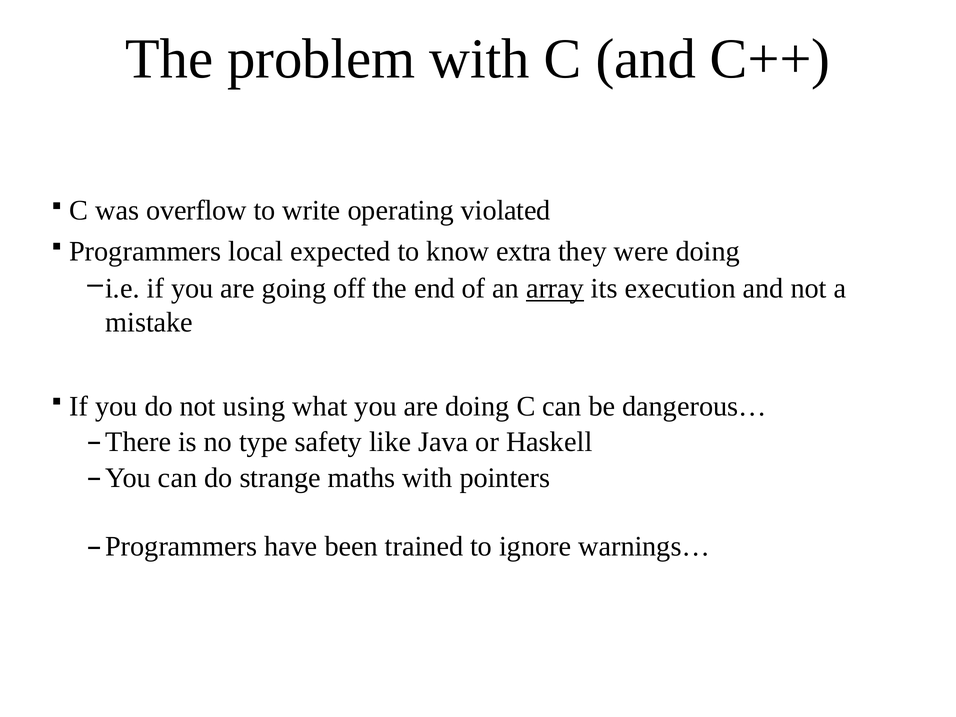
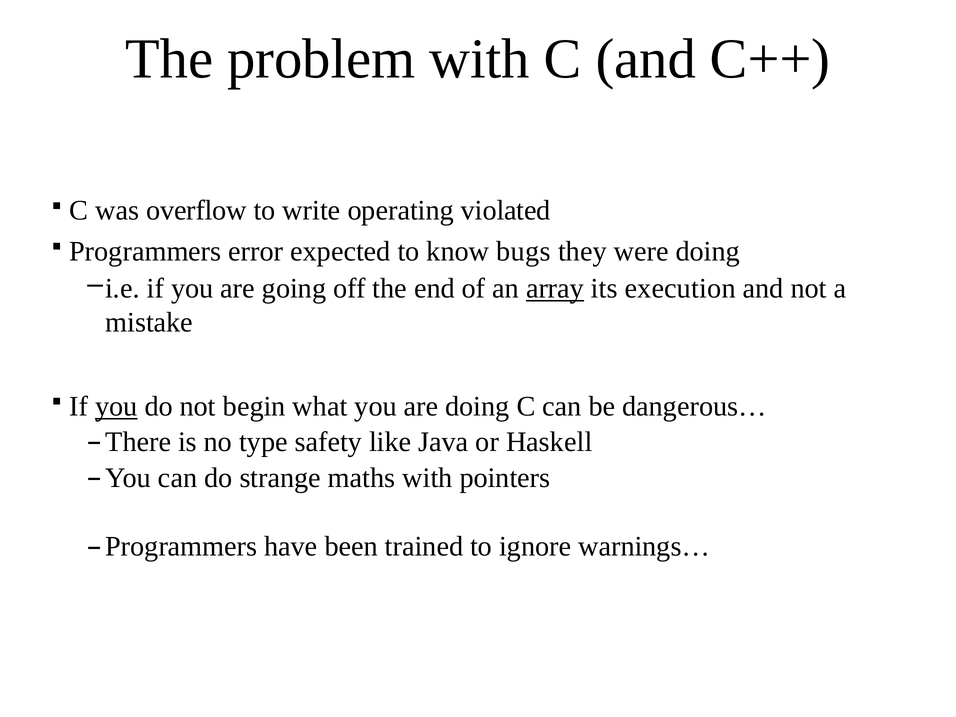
local: local -> error (256, 251)
extra: extra -> bugs (523, 251)
you underline: none -> present (116, 407)
using: using -> begin (254, 407)
